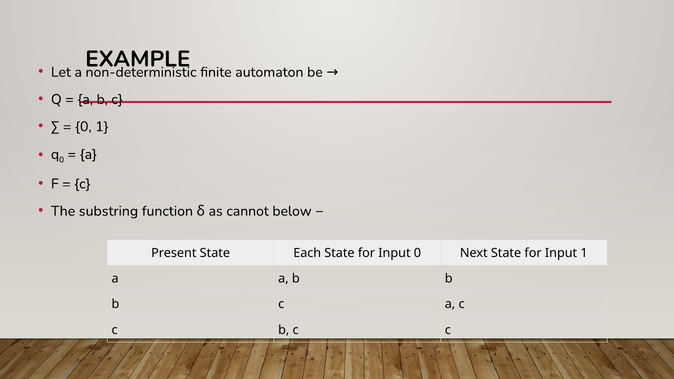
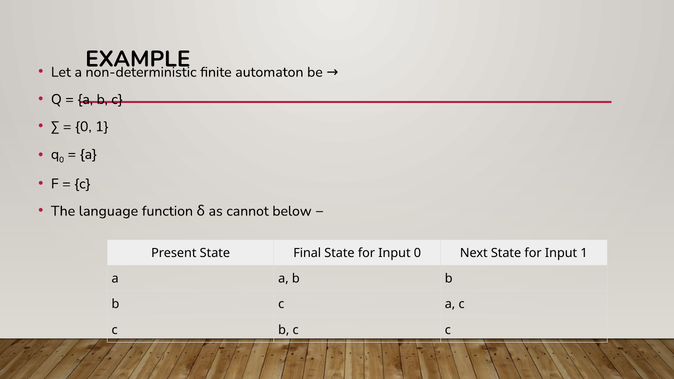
substring: substring -> language (108, 211)
Each: Each -> Final (307, 253)
